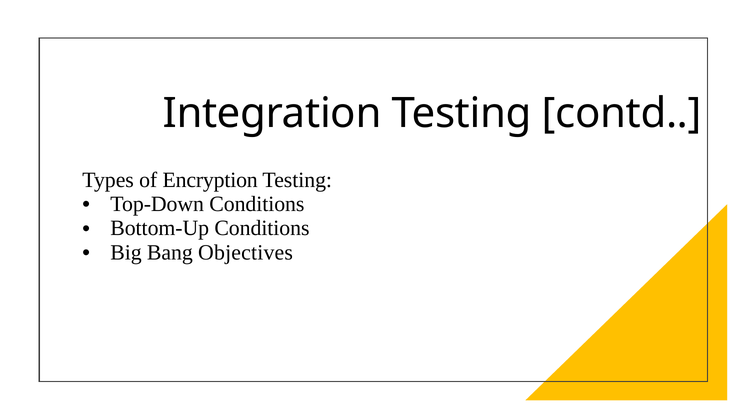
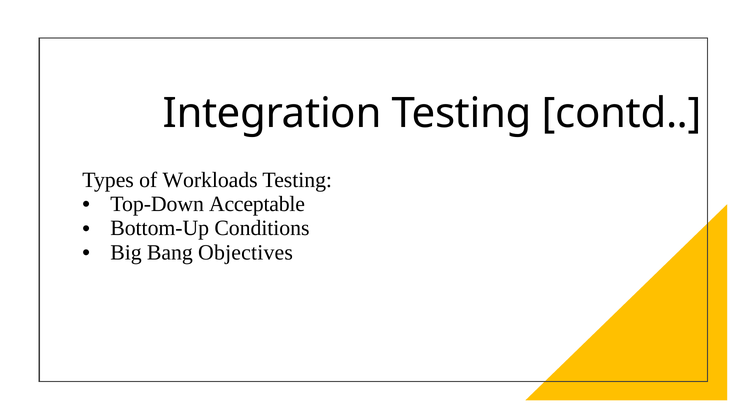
Encryption: Encryption -> Workloads (210, 180)
Top-Down Conditions: Conditions -> Acceptable (257, 204)
